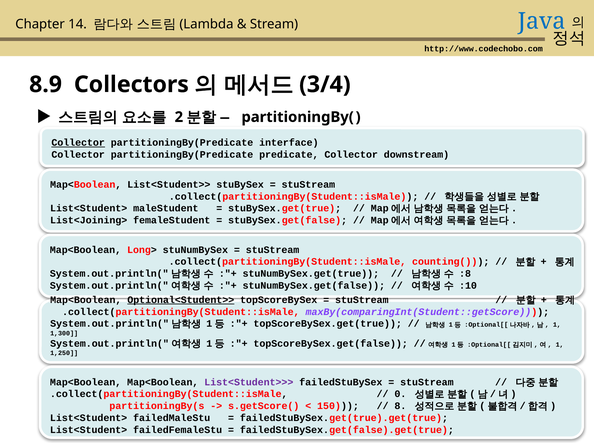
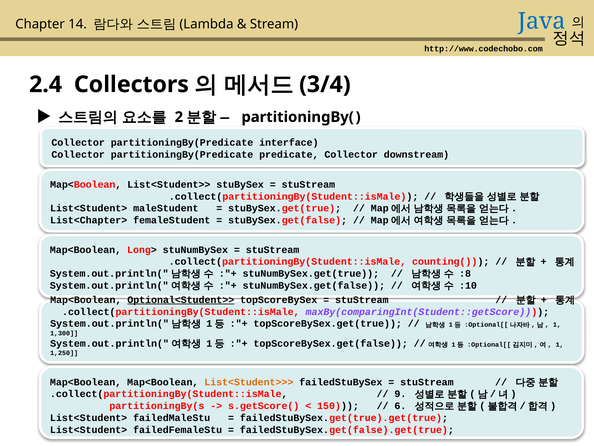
8.9: 8.9 -> 2.4 (46, 84)
Collector underline: present -> none (78, 143)
List<Joining>: List<Joining> -> List<Chapter> (89, 220)
List<Student>>> colour: purple -> orange (249, 382)
0: 0 -> 9 (400, 394)
8: 8 -> 6 (400, 405)
